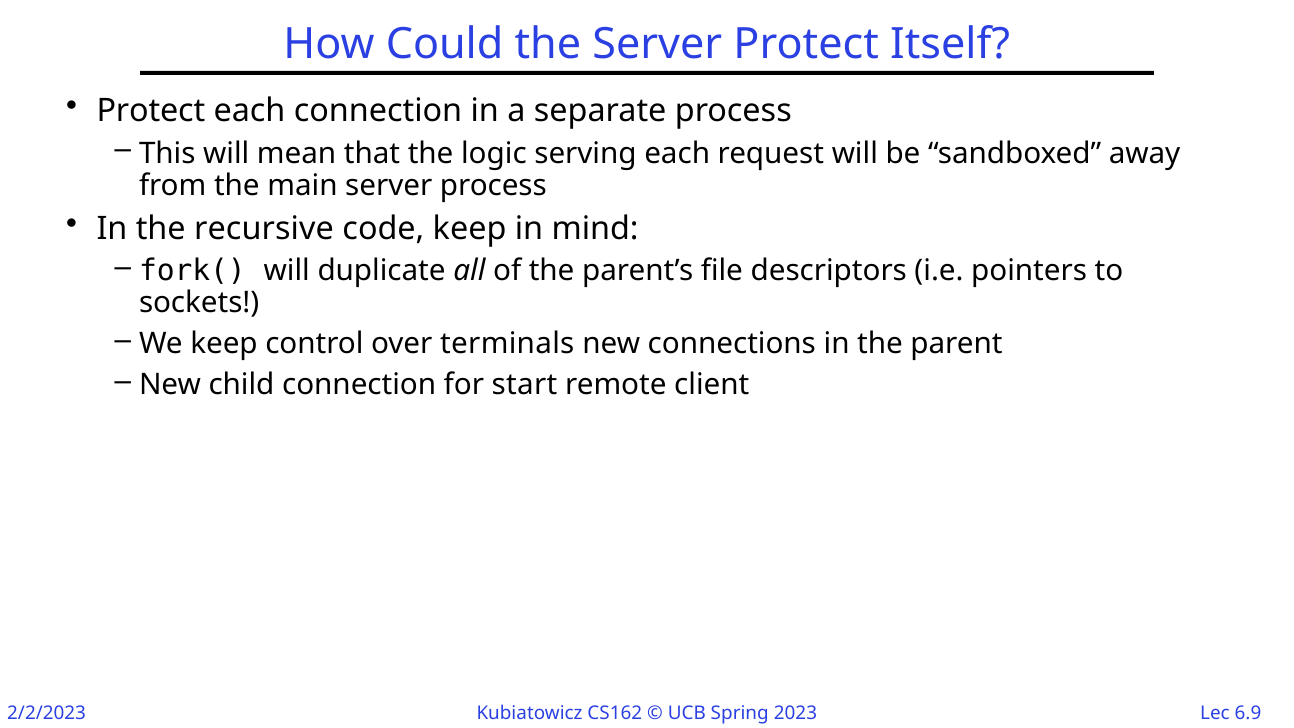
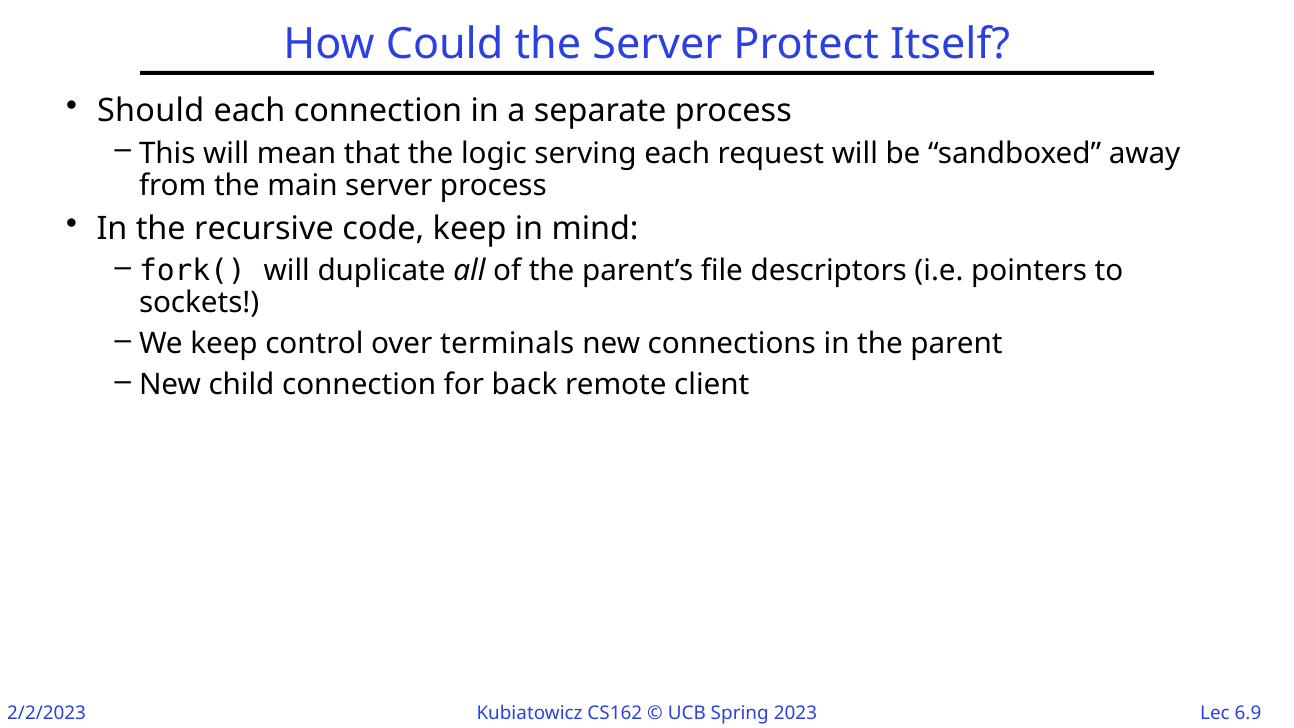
Protect: Protect -> Should (151, 111)
start: start -> back (525, 385)
